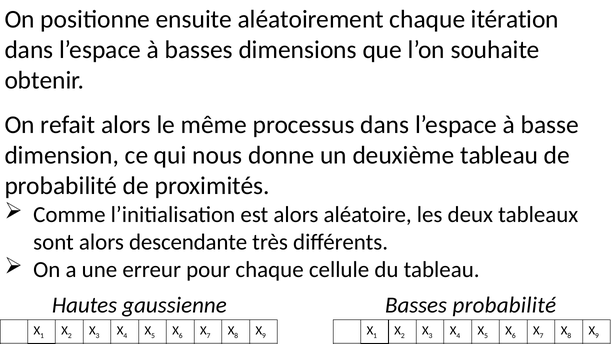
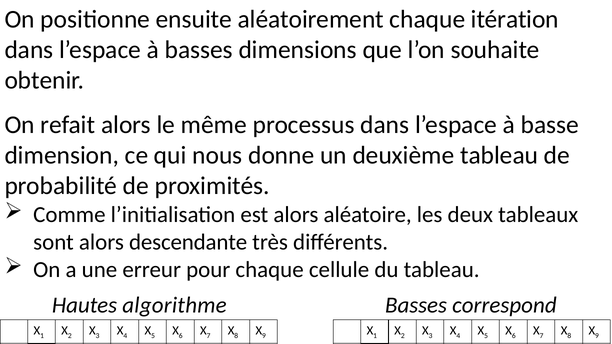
gaussienne: gaussienne -> algorithme (174, 305)
Basses probabilité: probabilité -> correspond (504, 305)
